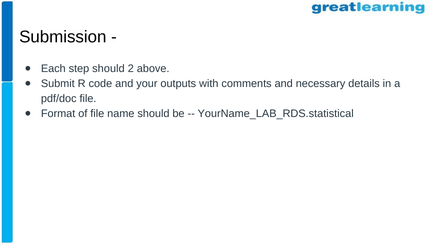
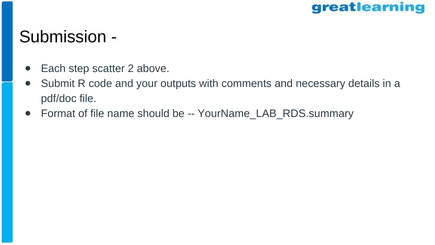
step should: should -> scatter (109, 68)
YourName_LAB_RDS.statistical: YourName_LAB_RDS.statistical -> YourName_LAB_RDS.summary (276, 113)
